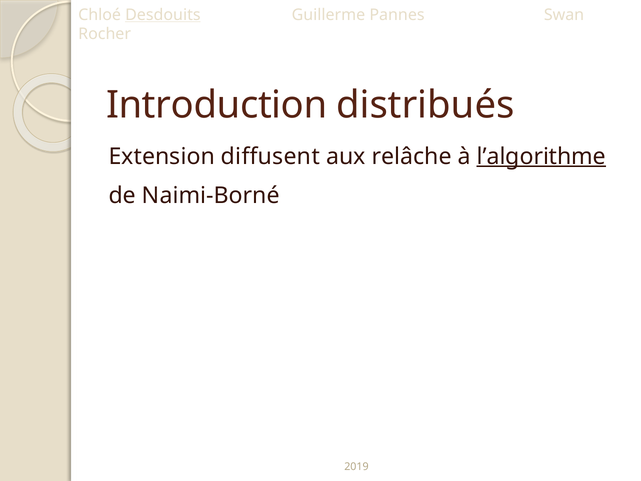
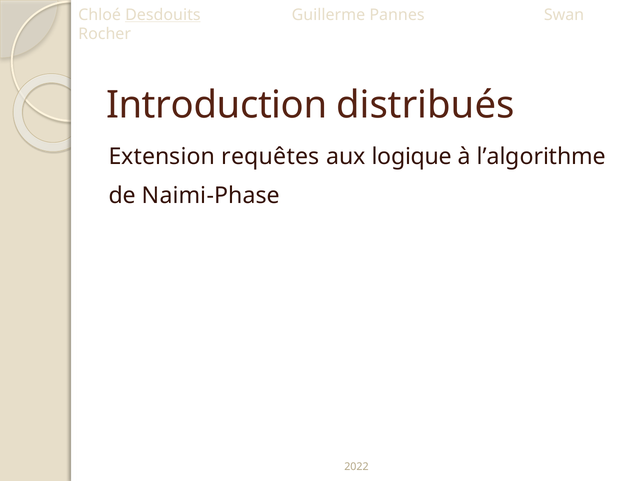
diffusent: diffusent -> requêtes (270, 156)
relâche: relâche -> logique (412, 156)
l’algorithme underline: present -> none (541, 156)
Naimi-Borné: Naimi-Borné -> Naimi-Phase (211, 195)
2019: 2019 -> 2022 (356, 467)
